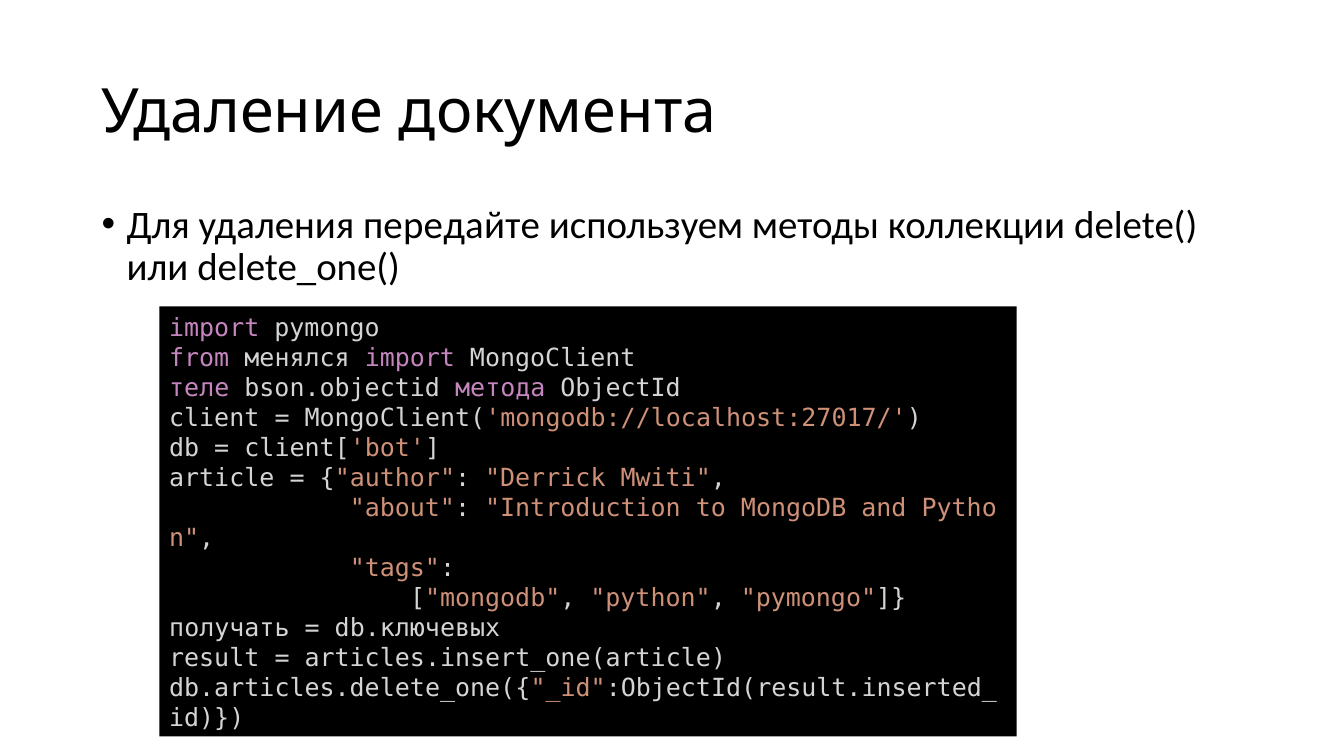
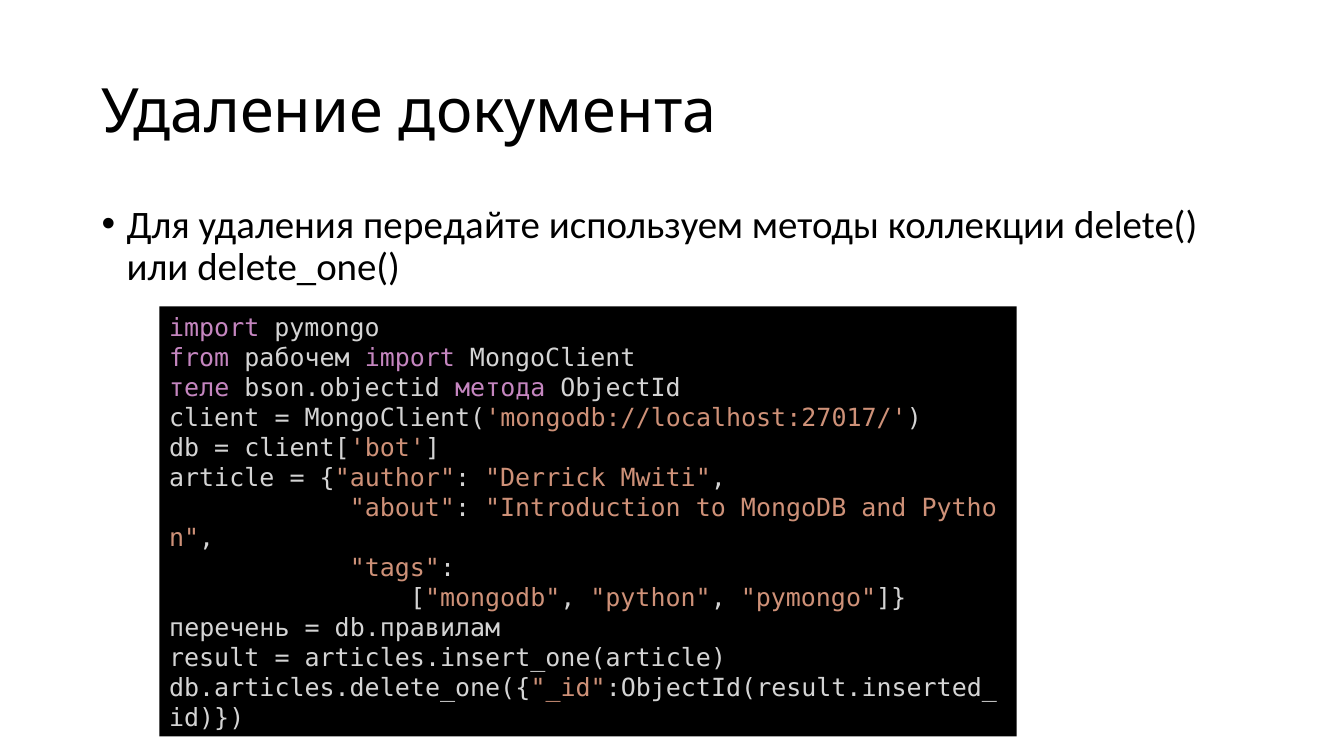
менялся: менялся -> рабочем (297, 358)
получать: получать -> перечень (229, 628)
db.ключевых: db.ключевых -> db.правилам (417, 628)
